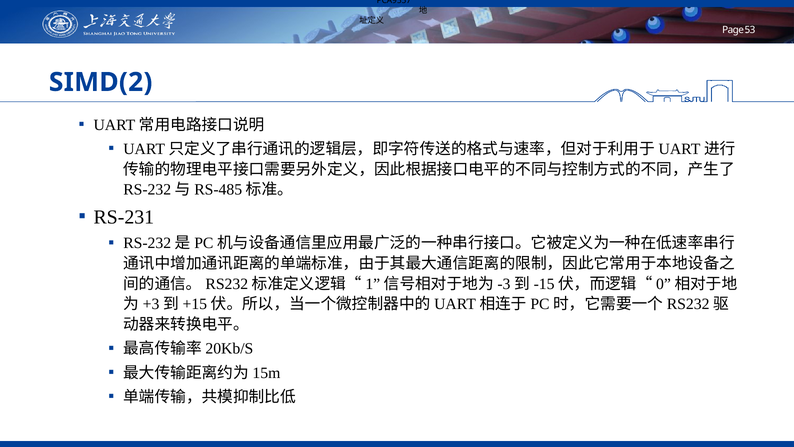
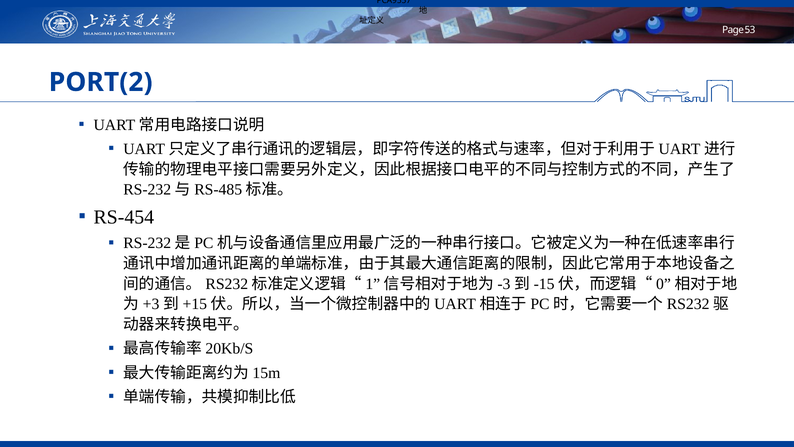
SIMD(2: SIMD(2 -> PORT(2 (101, 82)
RS-231: RS-231 -> RS-454 (124, 217)
